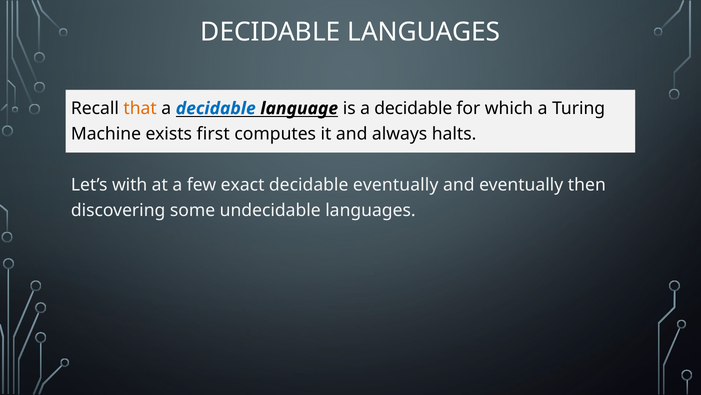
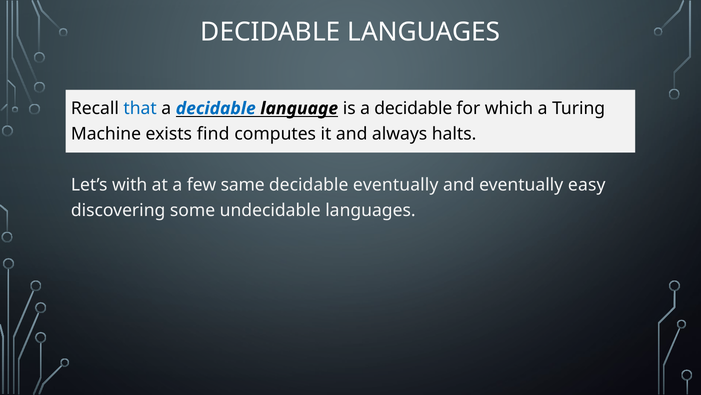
that colour: orange -> blue (140, 108)
first: first -> find (213, 133)
exact: exact -> same (243, 185)
then: then -> easy (587, 185)
